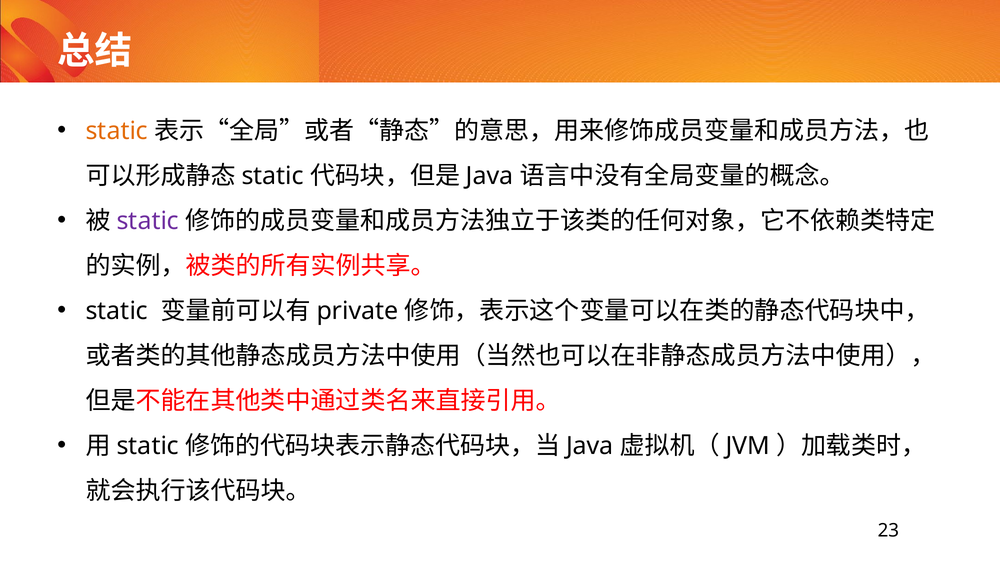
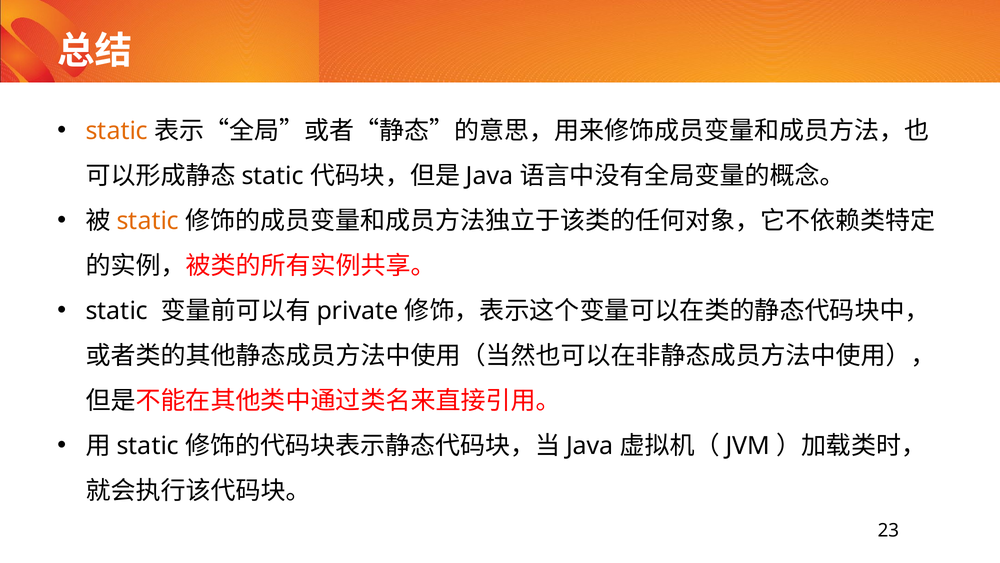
static colour: purple -> orange (148, 221)
